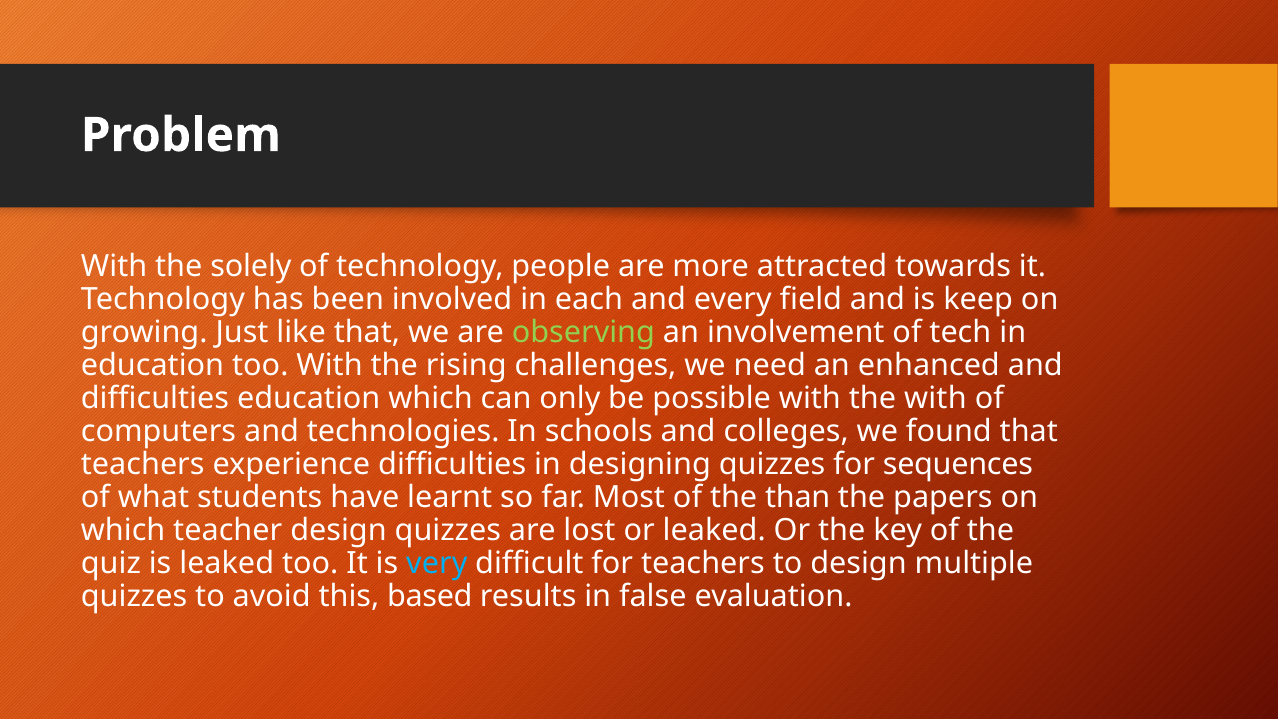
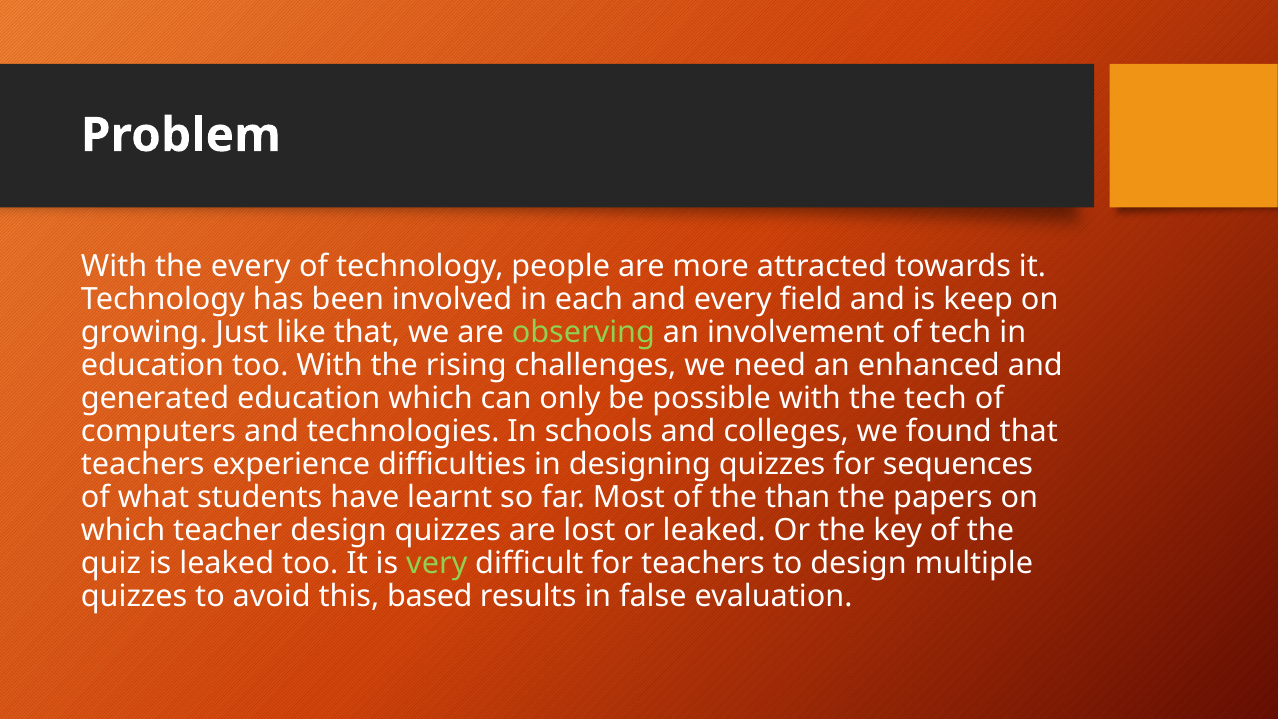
the solely: solely -> every (251, 266)
difficulties: difficulties -> generated (155, 398)
the with: with -> tech (935, 398)
very colour: light blue -> light green (437, 564)
